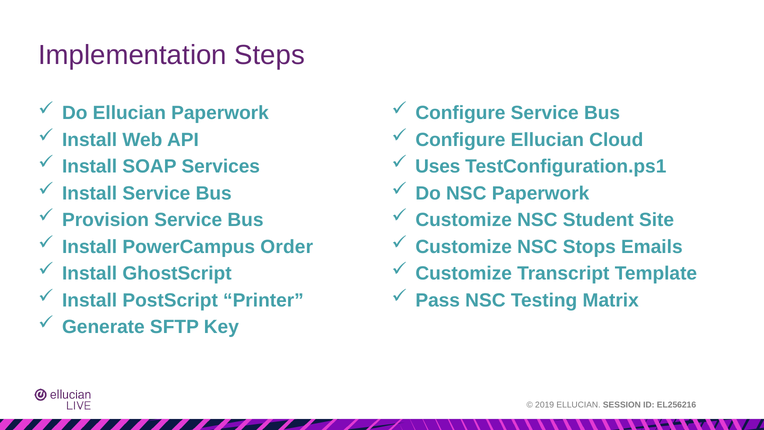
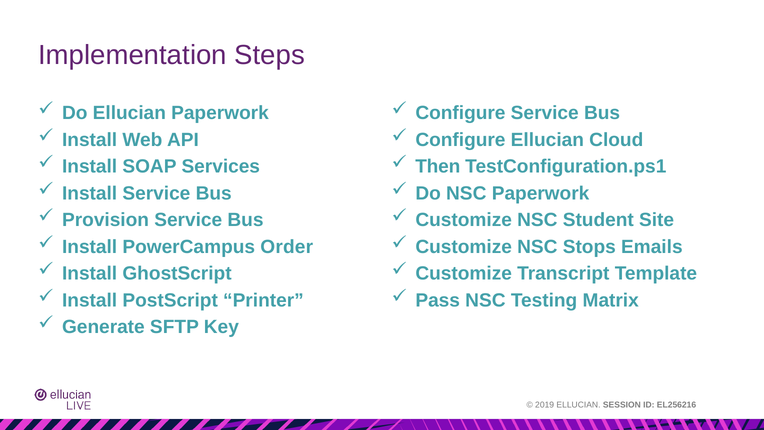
Uses: Uses -> Then (438, 167)
